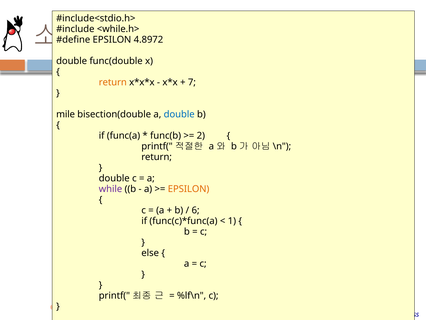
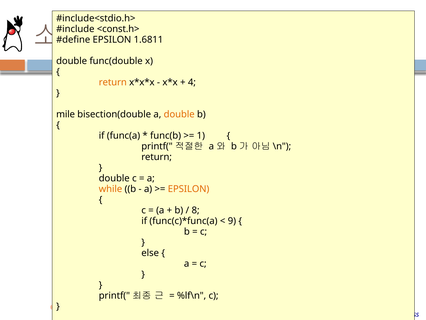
<while.h>: <while.h> -> <const.h> (118, 29)
4.8972: 4.8972 -> 1.6811 (148, 40)
7: 7 -> 4 (192, 82)
double colour: blue -> orange (179, 114)
2: 2 -> 1 (201, 136)
while colour: purple -> orange (111, 189)
6: 6 -> 8 (196, 210)
1: 1 -> 9 (232, 221)
